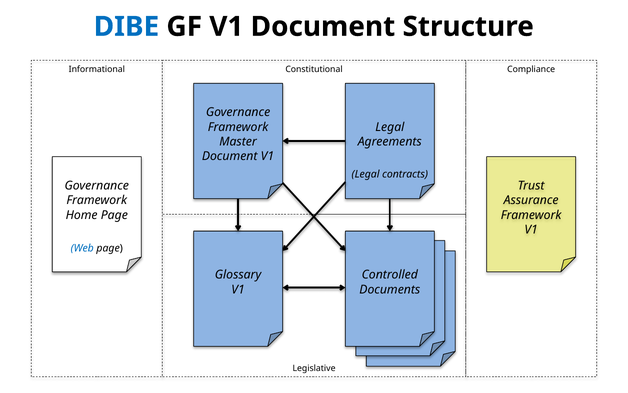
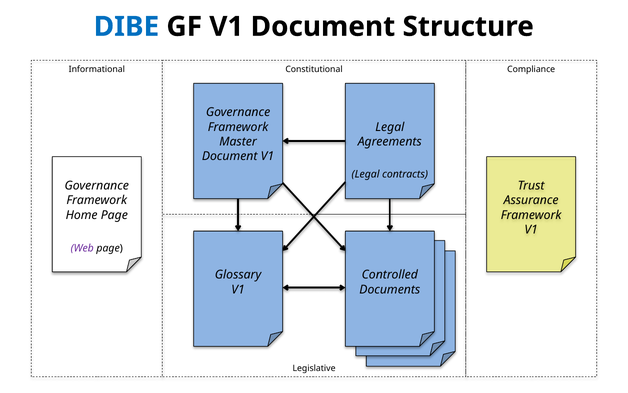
Web colour: blue -> purple (82, 248)
